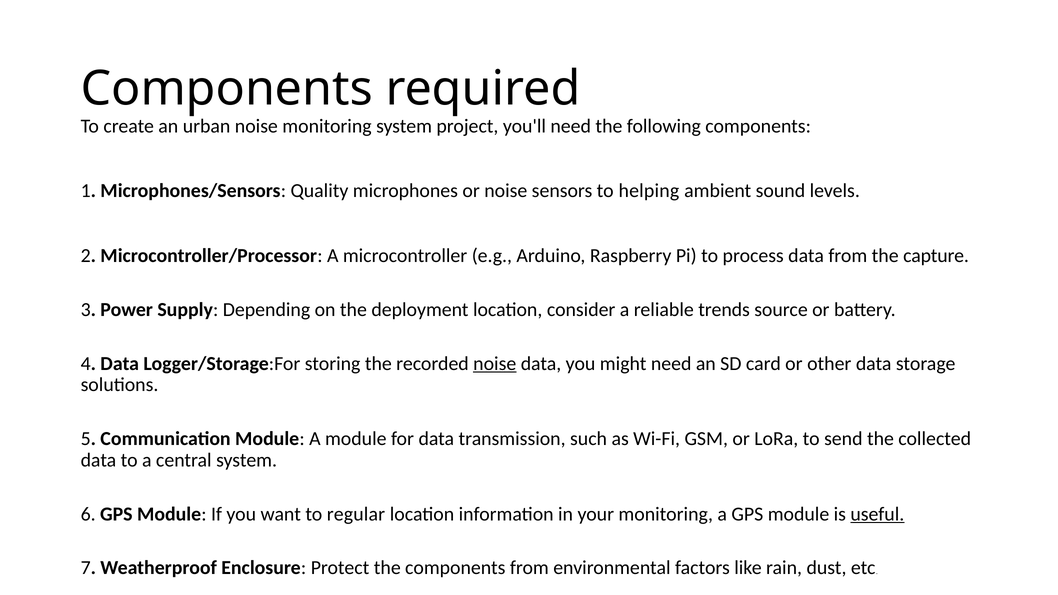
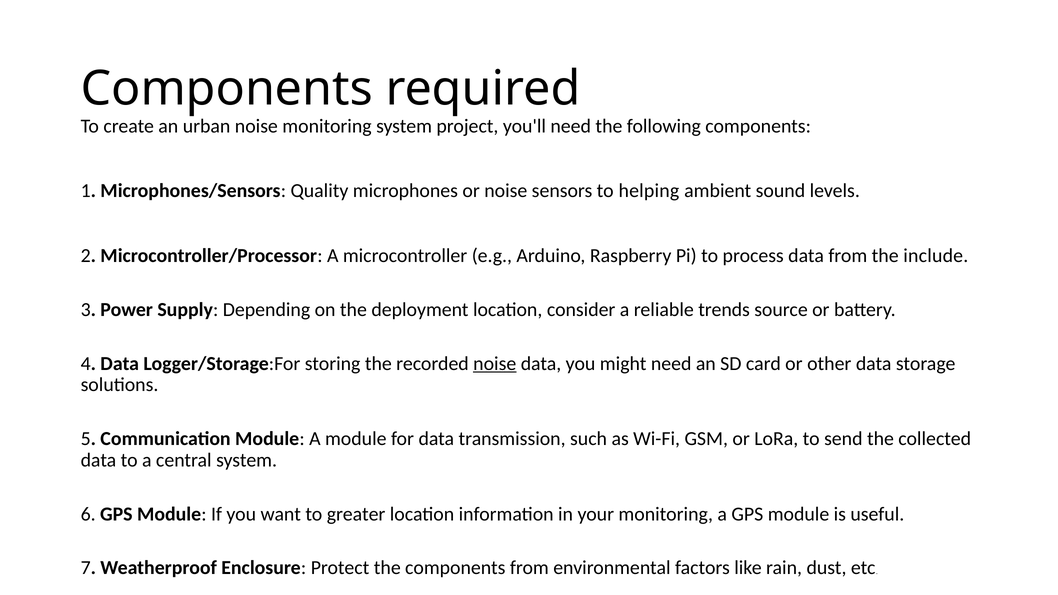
capture: capture -> include (936, 256)
regular: regular -> greater (356, 514)
useful underline: present -> none (877, 514)
